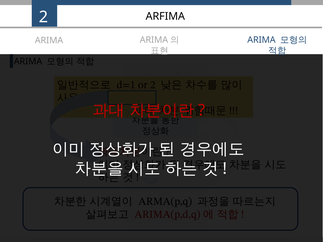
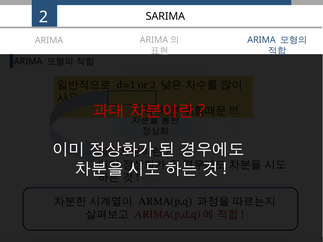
ARFIMA: ARFIMA -> SARIMA (165, 16)
